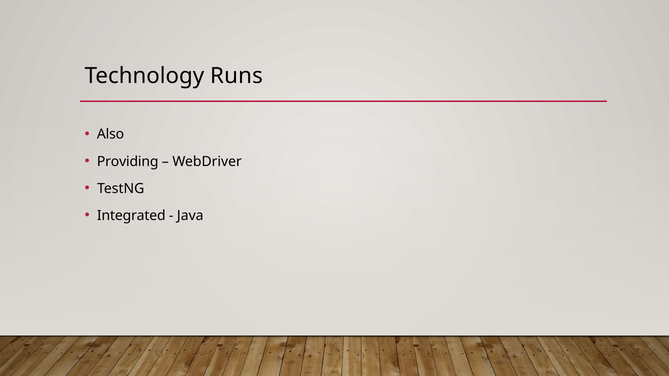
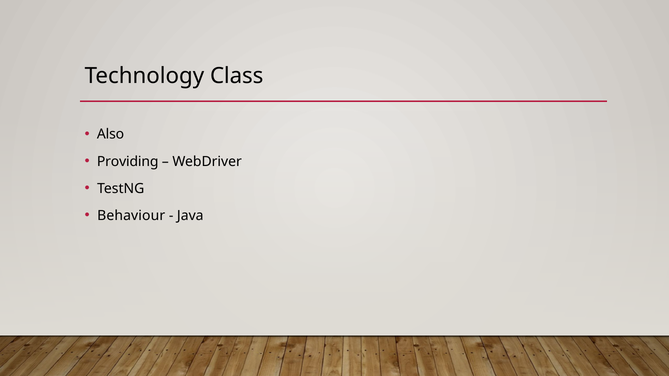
Runs: Runs -> Class (237, 76)
Integrated: Integrated -> Behaviour (131, 216)
